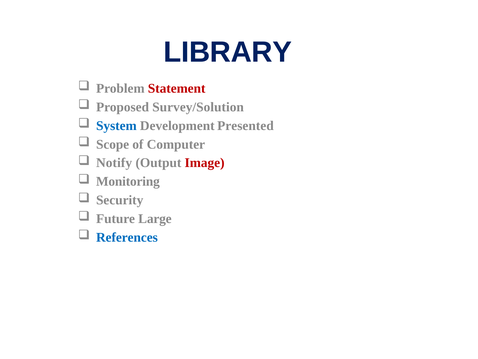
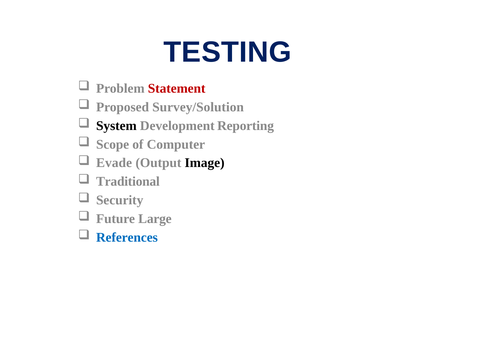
LIBRARY: LIBRARY -> TESTING (228, 52)
System colour: blue -> black (116, 125)
Presented: Presented -> Reporting (246, 125)
Notify: Notify -> Evade (114, 163)
Image colour: red -> black (205, 163)
Monitoring: Monitoring -> Traditional (128, 181)
